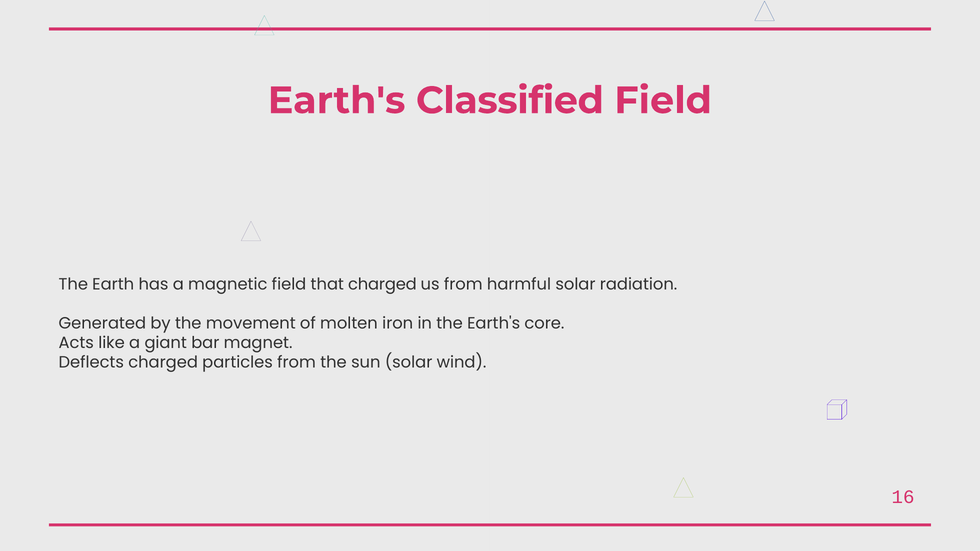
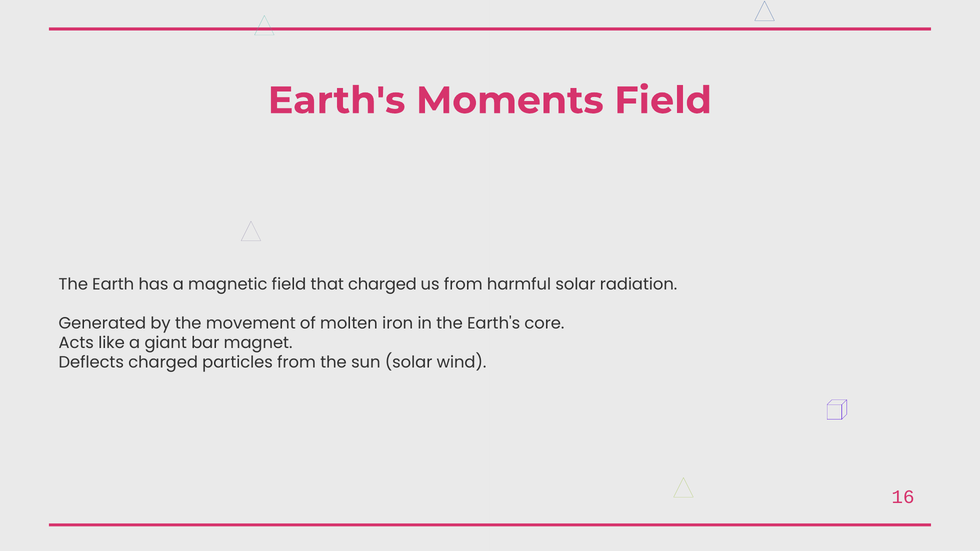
Classified: Classified -> Moments (510, 101)
